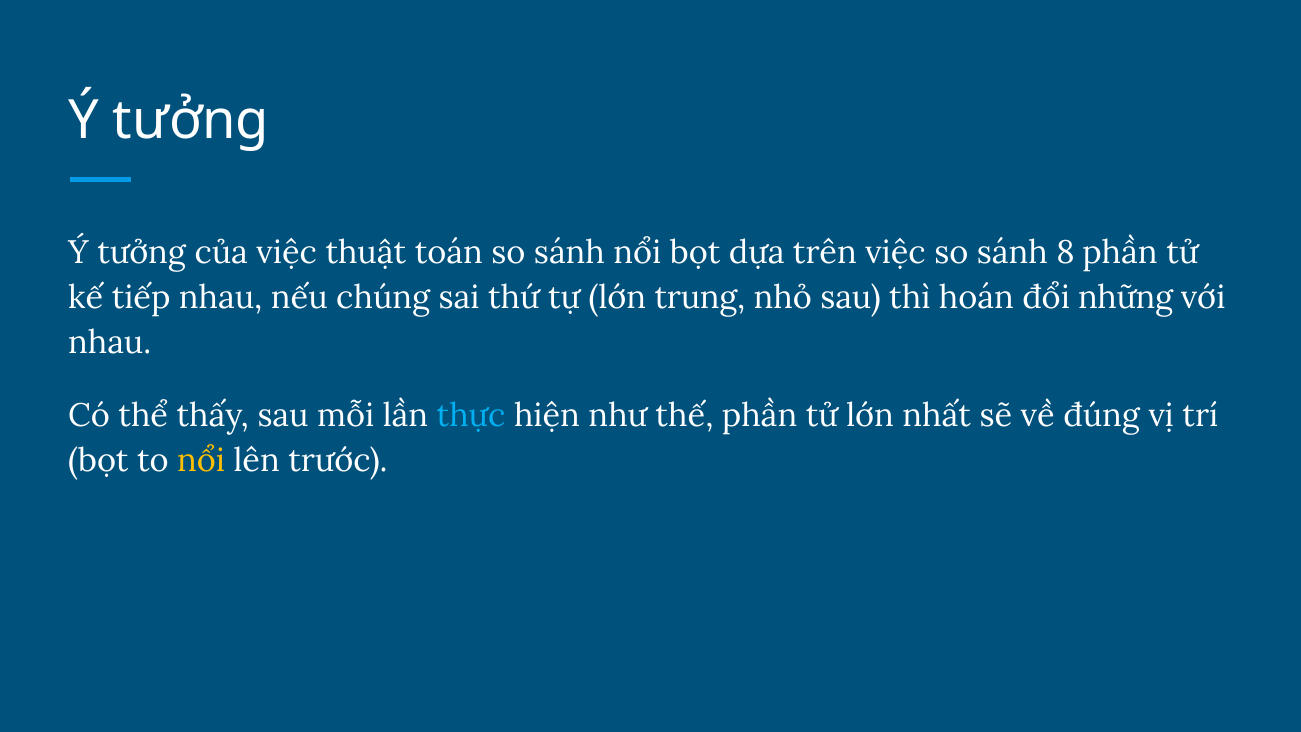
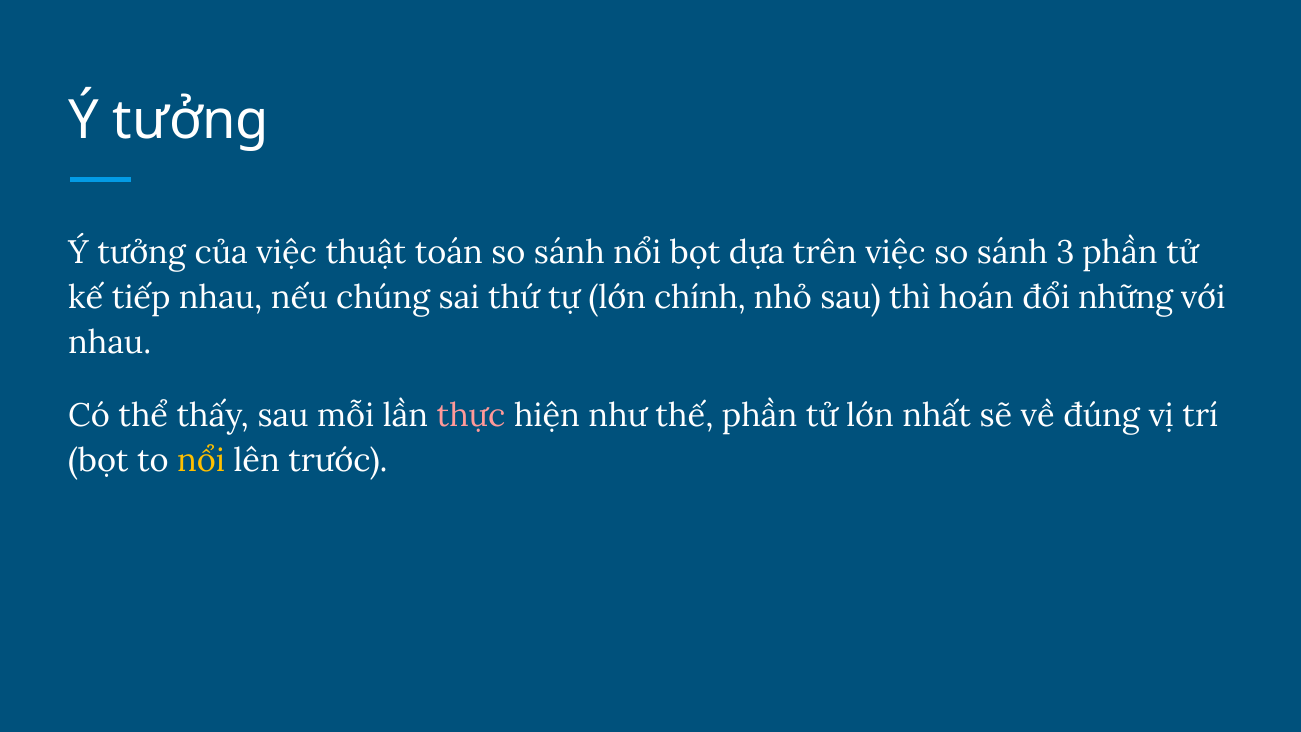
8: 8 -> 3 (1065, 253)
trung: trung -> chính (700, 297)
thực colour: light blue -> pink (471, 416)
